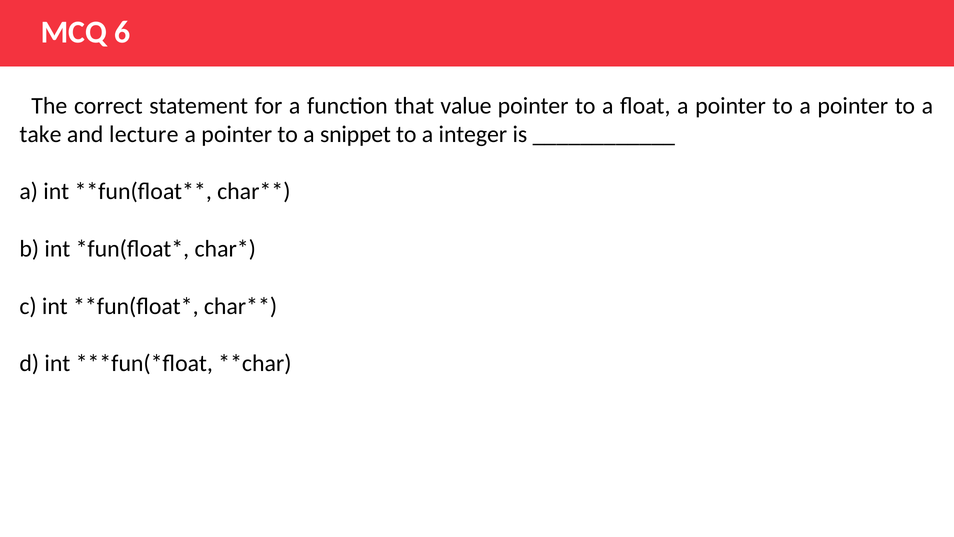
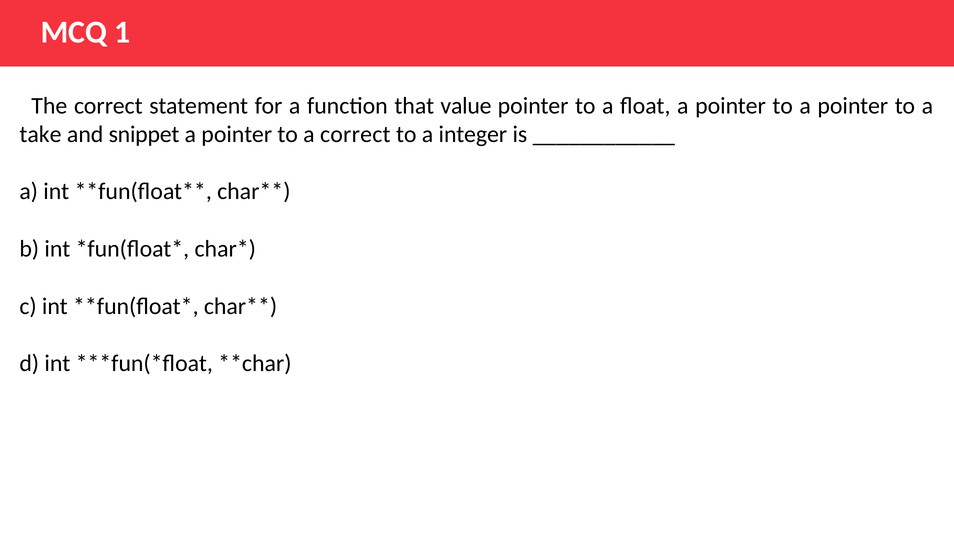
6: 6 -> 1 (122, 32)
lecture: lecture -> snippet (144, 134)
a snippet: snippet -> correct (355, 134)
